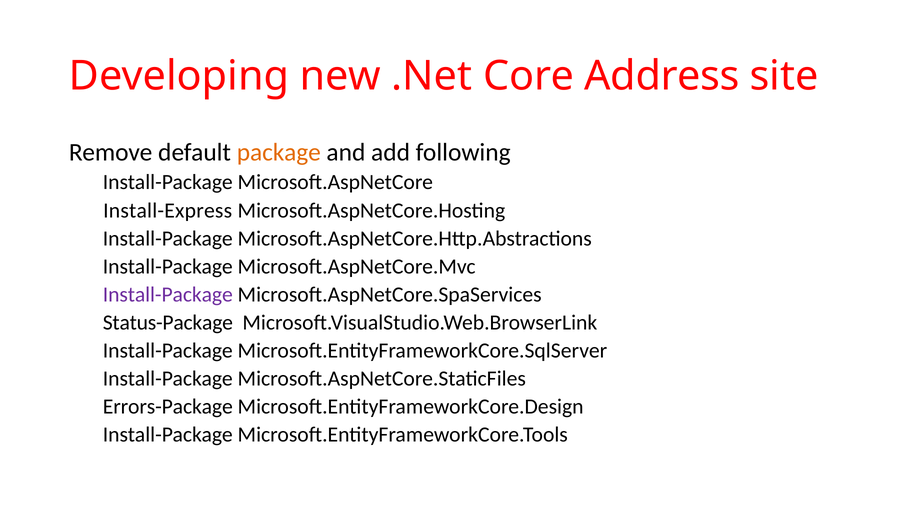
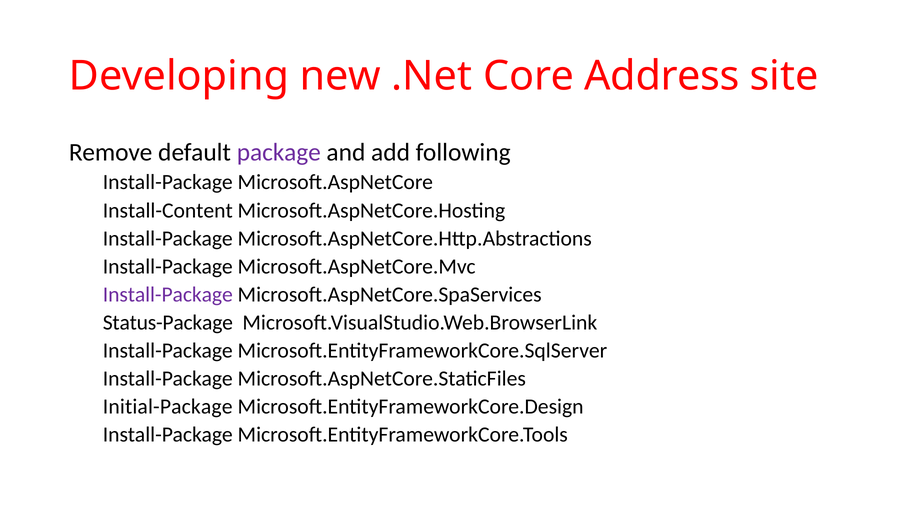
package colour: orange -> purple (279, 152)
Install-Express: Install-Express -> Install-Content (168, 211)
Errors-Package: Errors-Package -> Initial-Package (168, 407)
